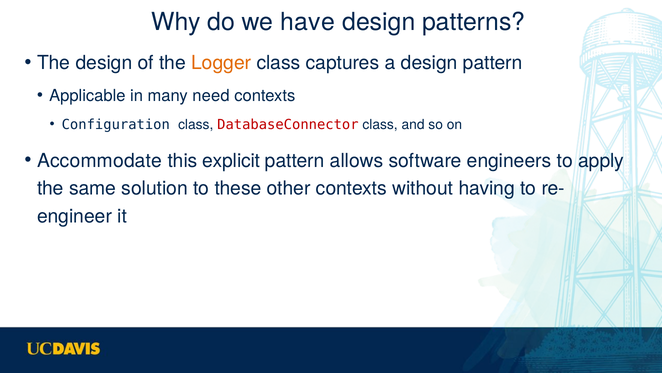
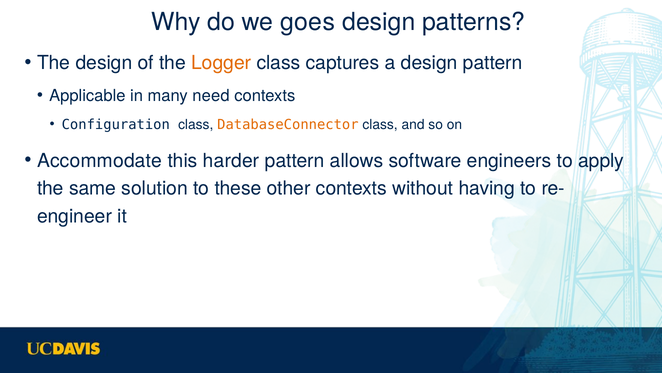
have: have -> goes (308, 22)
DatabaseConnector colour: red -> orange (288, 124)
explicit: explicit -> harder (231, 160)
